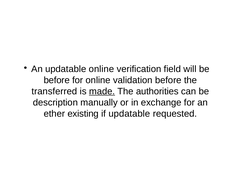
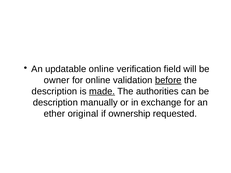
before: before -> owner (57, 80)
before underline: none -> present (168, 80)
transferred: transferred -> description (54, 91)
existing: existing -> original (83, 114)
if updatable: updatable -> ownership (129, 114)
